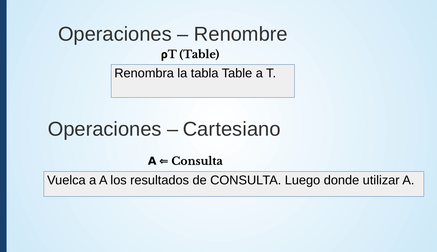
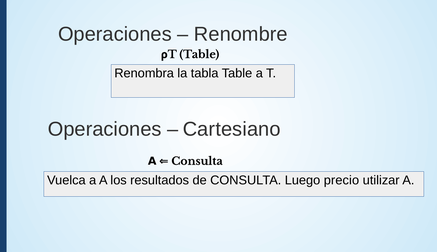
donde: donde -> precio (341, 180)
